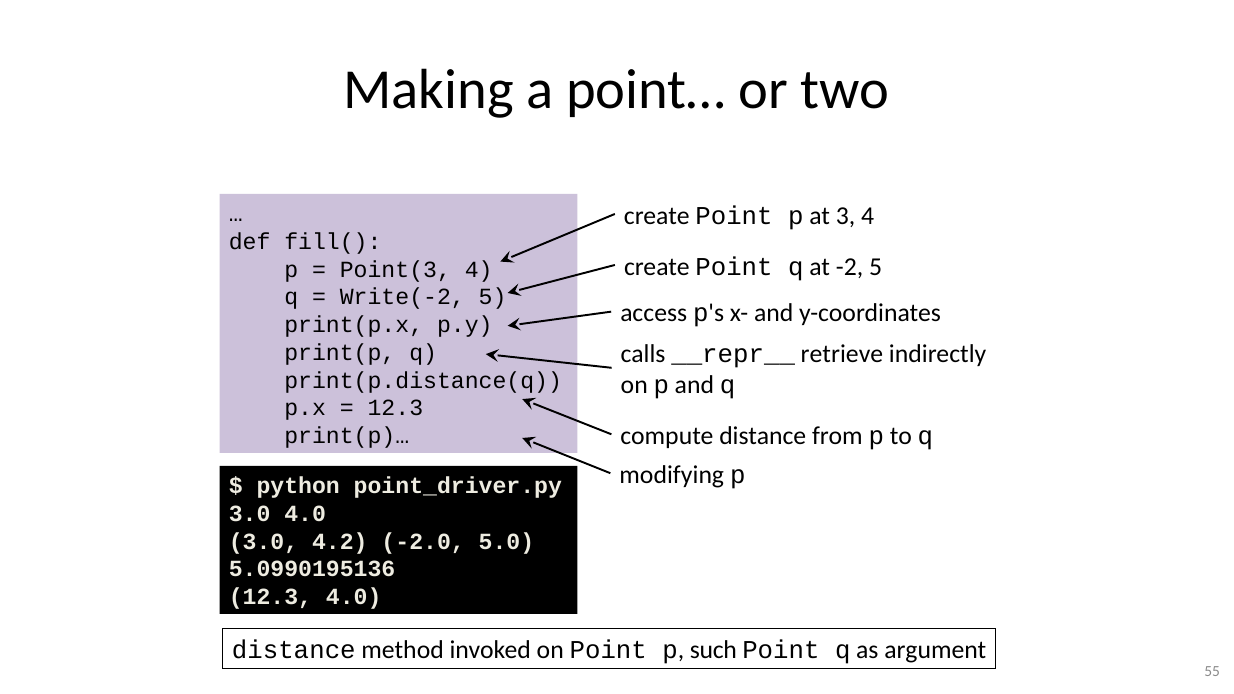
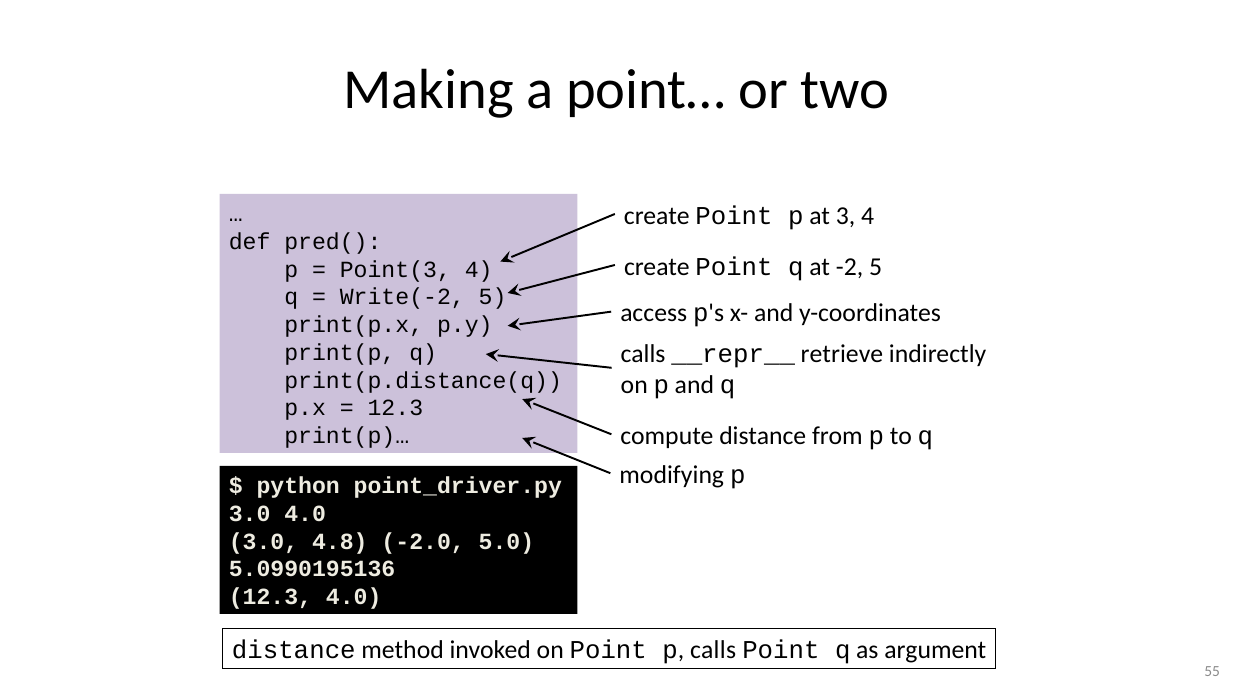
fill(: fill( -> pred( (333, 242)
4.2: 4.2 -> 4.8 (340, 542)
p such: such -> calls (713, 650)
